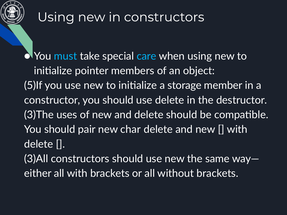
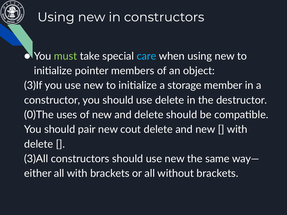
must colour: light blue -> light green (66, 56)
5)If: 5)If -> 3)If (33, 86)
3)The: 3)The -> 0)The (39, 115)
char: char -> cout (131, 130)
